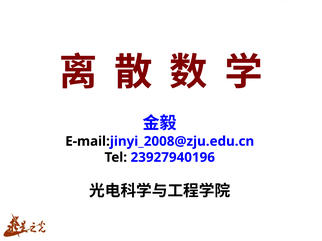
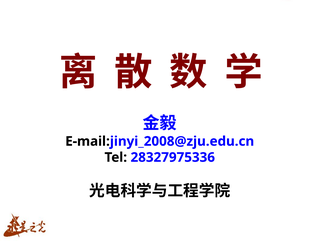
23927940196: 23927940196 -> 28327975336 (173, 158)
